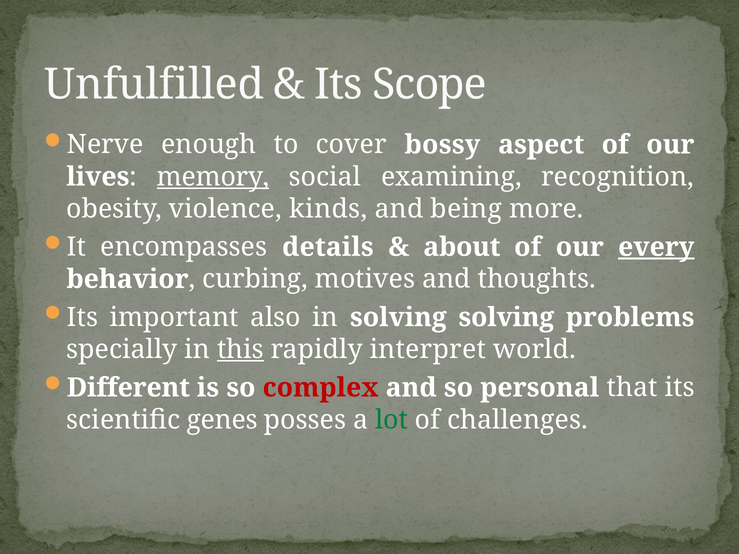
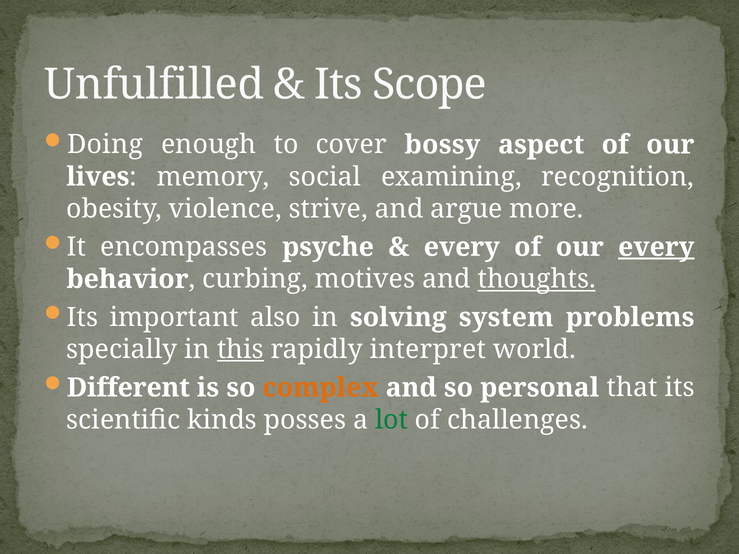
Nerve: Nerve -> Doing (105, 145)
memory underline: present -> none (213, 177)
kinds: kinds -> strive (328, 209)
being: being -> argue (467, 209)
details: details -> psyche (328, 247)
about: about -> every (462, 247)
thoughts underline: none -> present (537, 279)
solving solving: solving -> system (506, 318)
complex colour: red -> orange (321, 388)
genes: genes -> kinds (222, 420)
